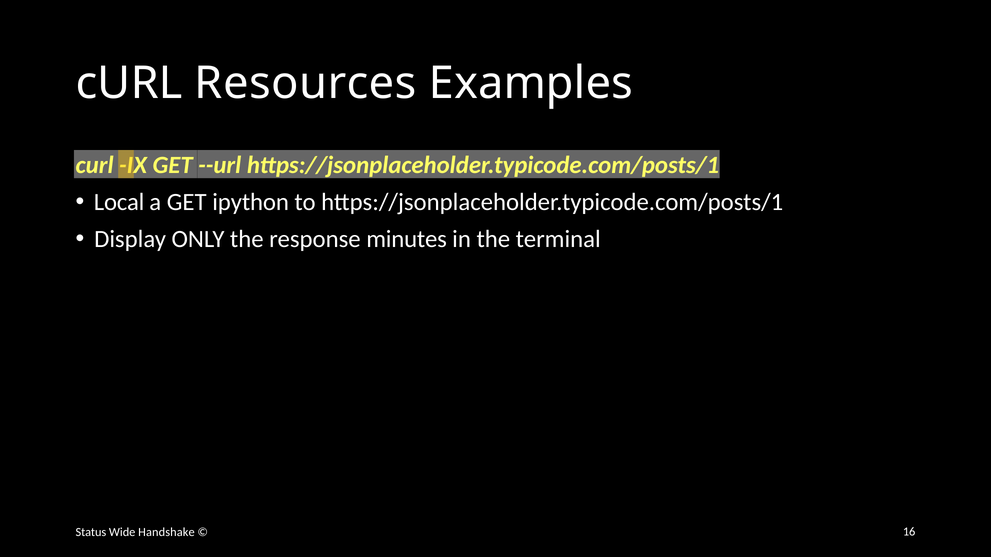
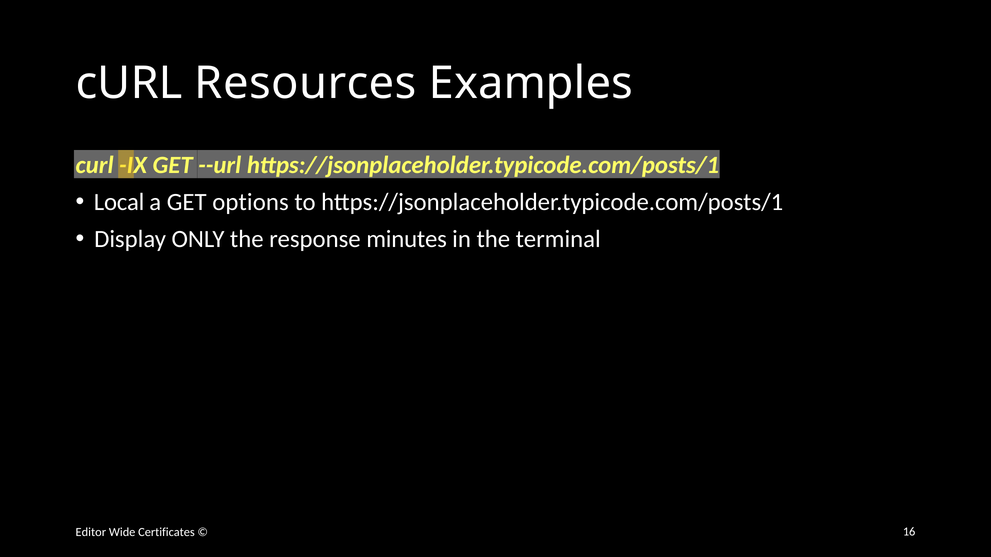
ipython: ipython -> options (251, 202)
Status: Status -> Editor (91, 532)
Handshake: Handshake -> Certificates (167, 532)
